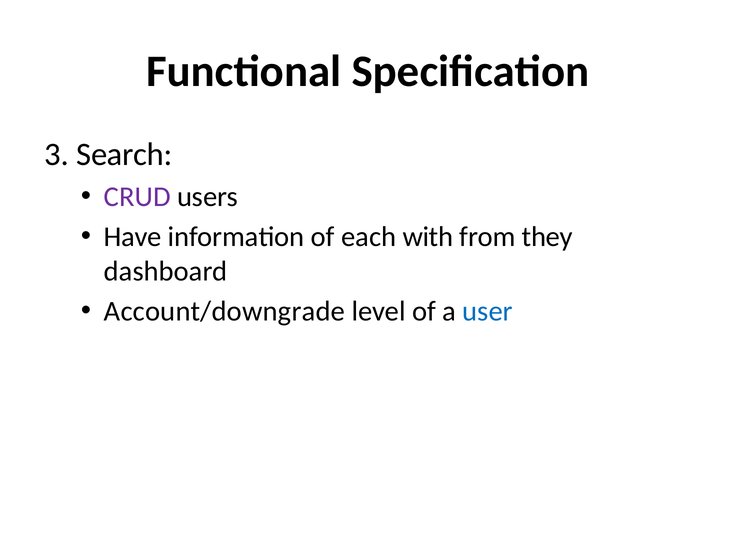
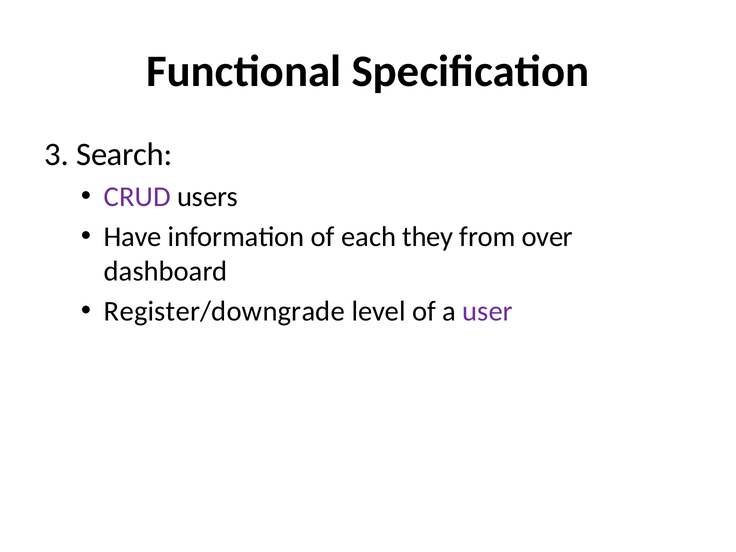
with: with -> they (428, 237)
they: they -> over (547, 237)
Account/downgrade: Account/downgrade -> Register/downgrade (224, 311)
user colour: blue -> purple (488, 311)
